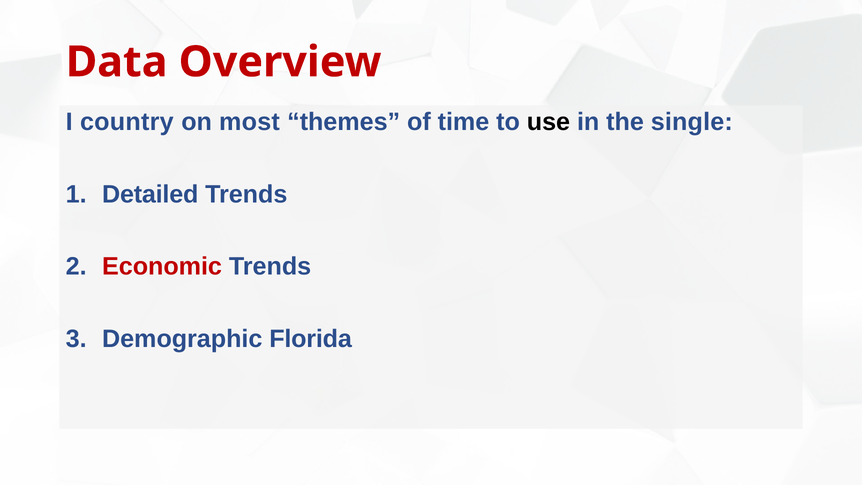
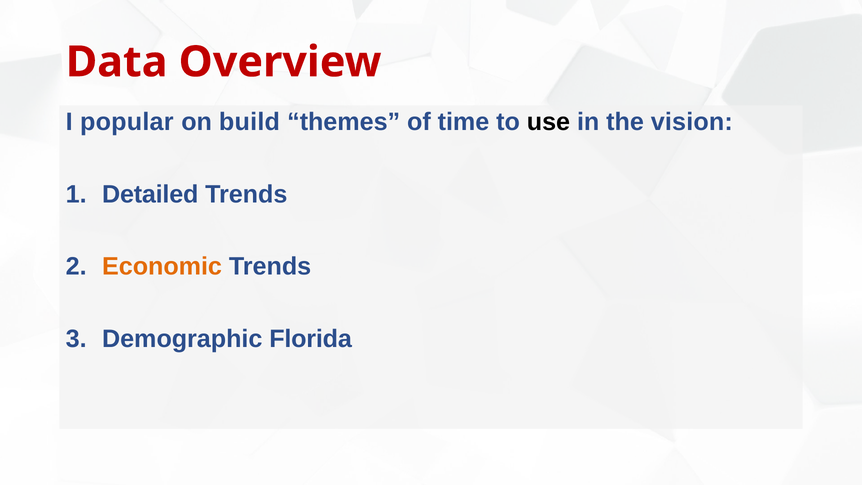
country: country -> popular (127, 122)
most: most -> build (249, 122)
single: single -> vision (692, 122)
Economic colour: red -> orange (162, 267)
